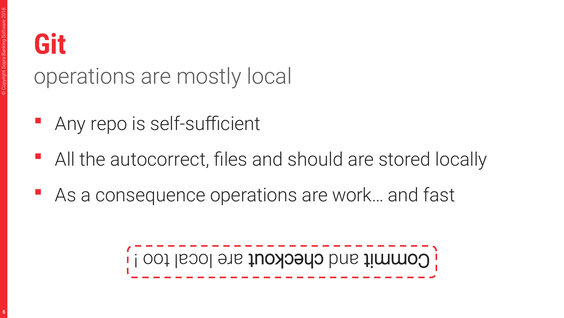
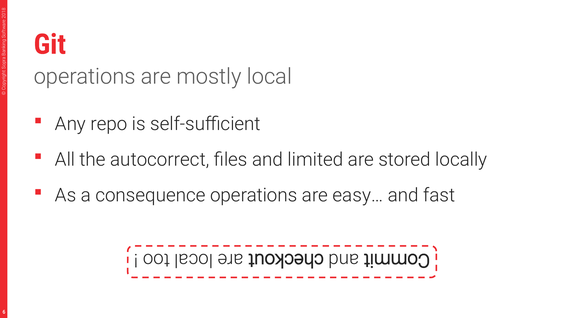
should: should -> limited (315, 159)
work…: work… -> easy… (358, 195)
